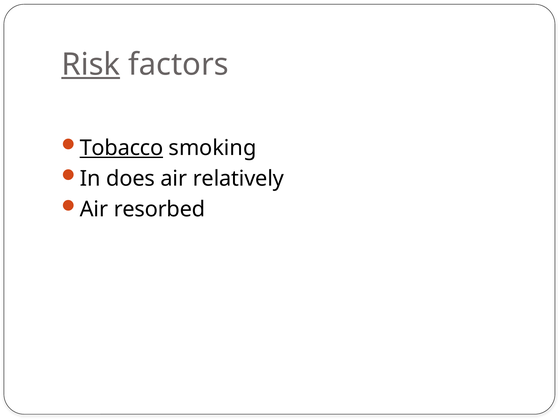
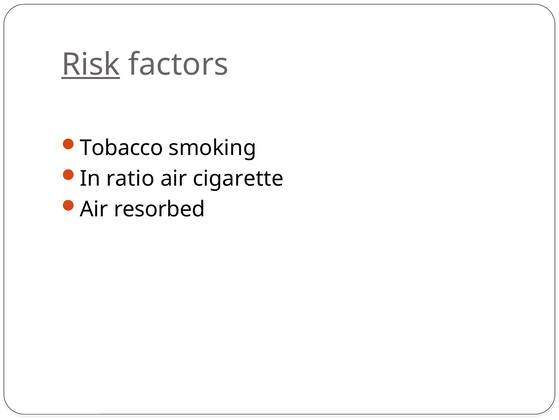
Tobacco underline: present -> none (121, 148)
does: does -> ratio (130, 178)
relatively: relatively -> cigarette (238, 178)
